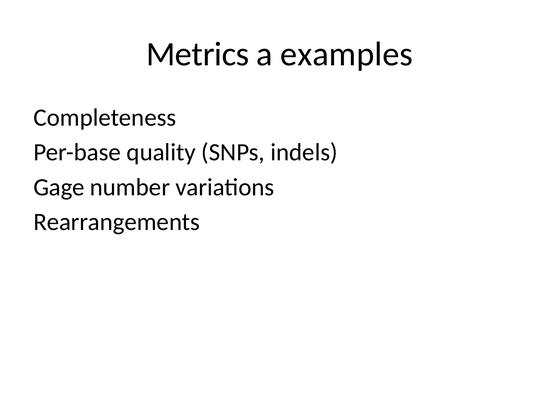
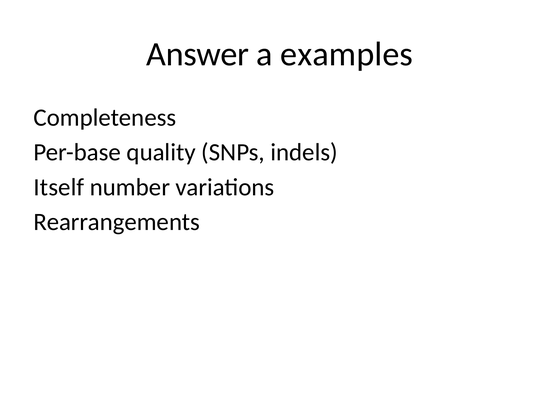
Metrics: Metrics -> Answer (198, 54)
Gage: Gage -> Itself (59, 187)
